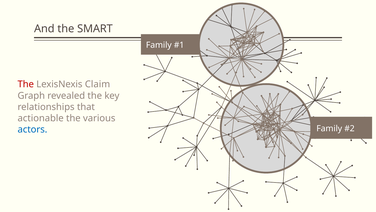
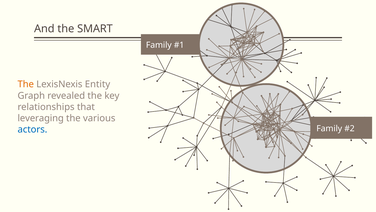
The colour: red -> orange (26, 84)
Claim: Claim -> Entity (98, 84)
actionable: actionable -> leveraging (41, 118)
